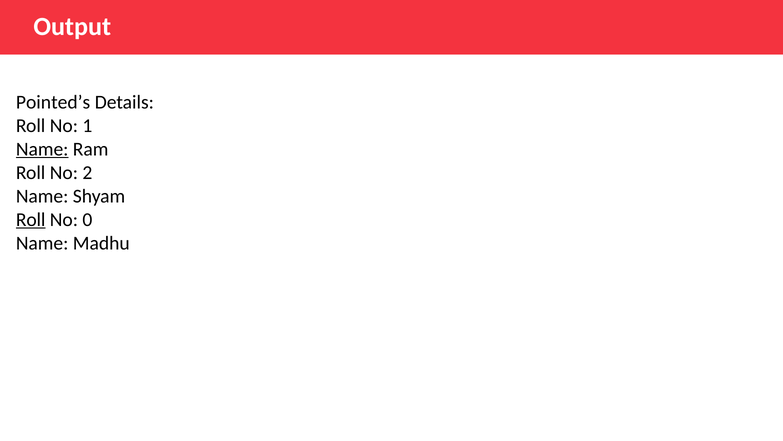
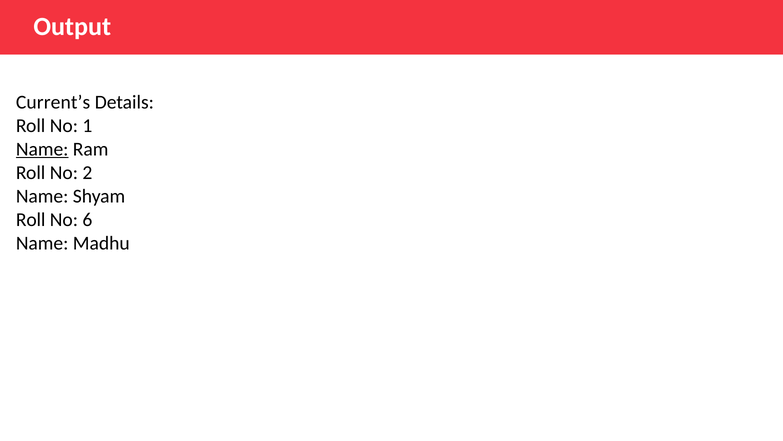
Pointed’s: Pointed’s -> Current’s (53, 102)
Roll underline: present -> none (31, 219)
0: 0 -> 6 (87, 219)
